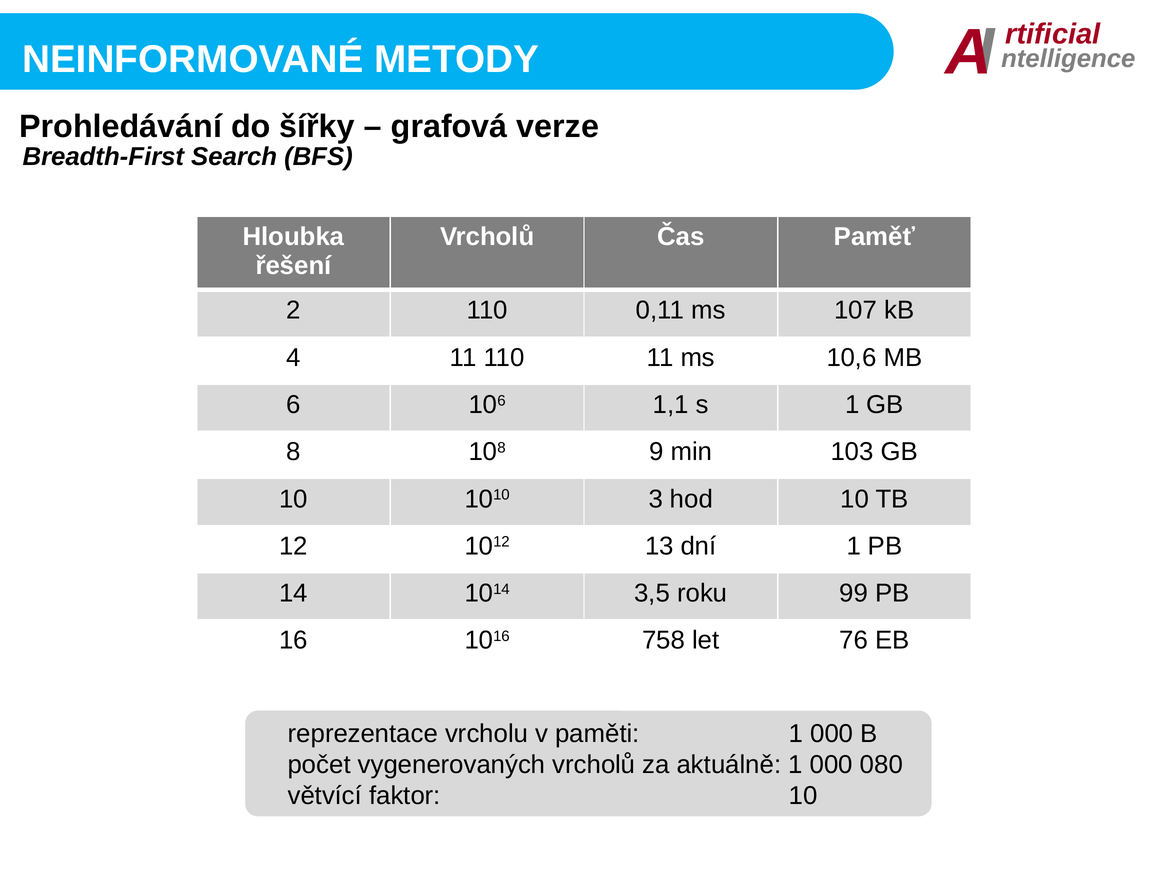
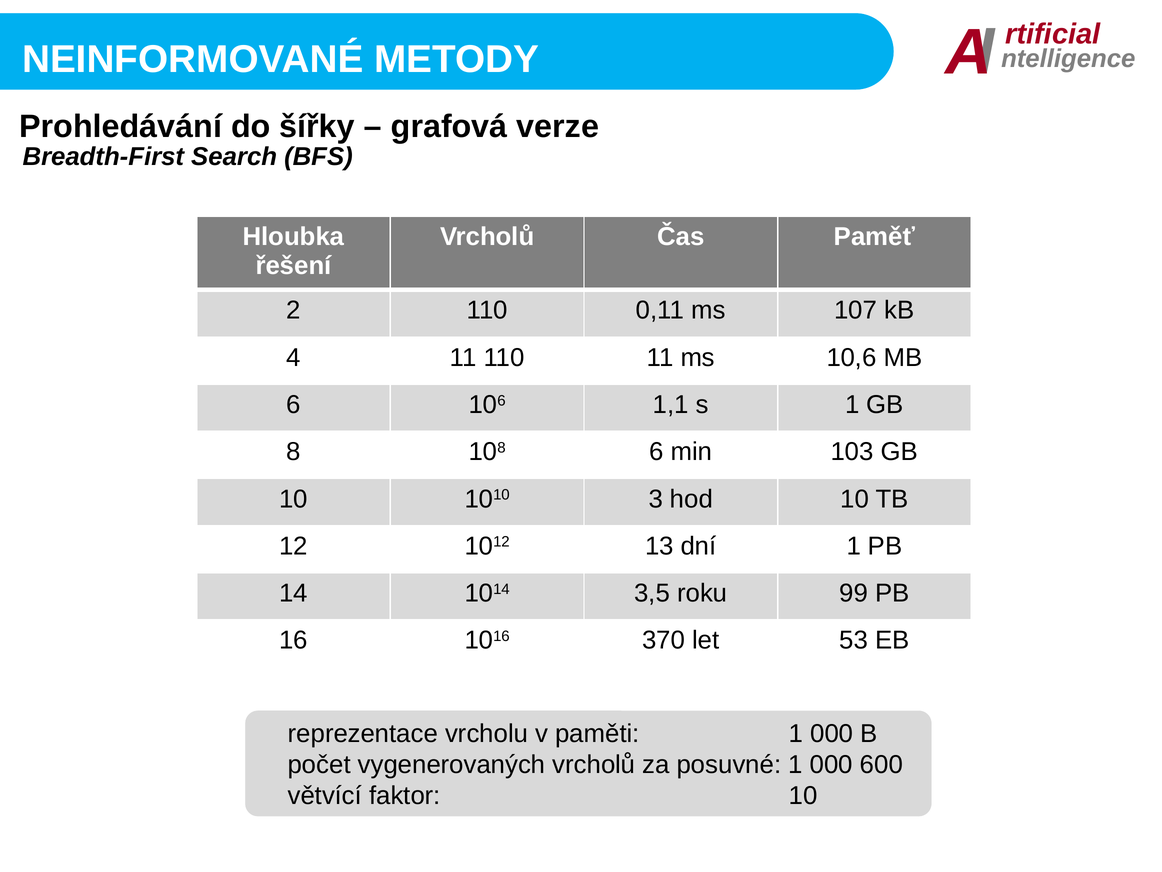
108 9: 9 -> 6 (657, 452)
758: 758 -> 370 (664, 640)
76: 76 -> 53 (854, 640)
aktuálně: aktuálně -> posuvné (729, 764)
080: 080 -> 600 (881, 764)
